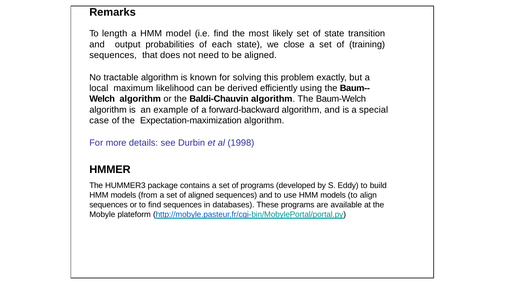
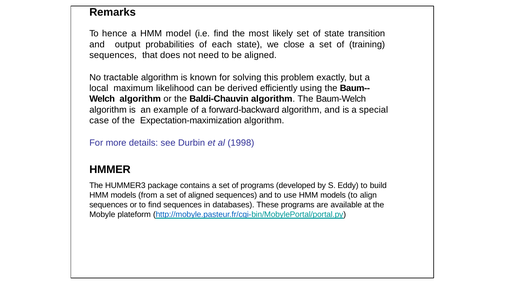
length: length -> hence (115, 34)
